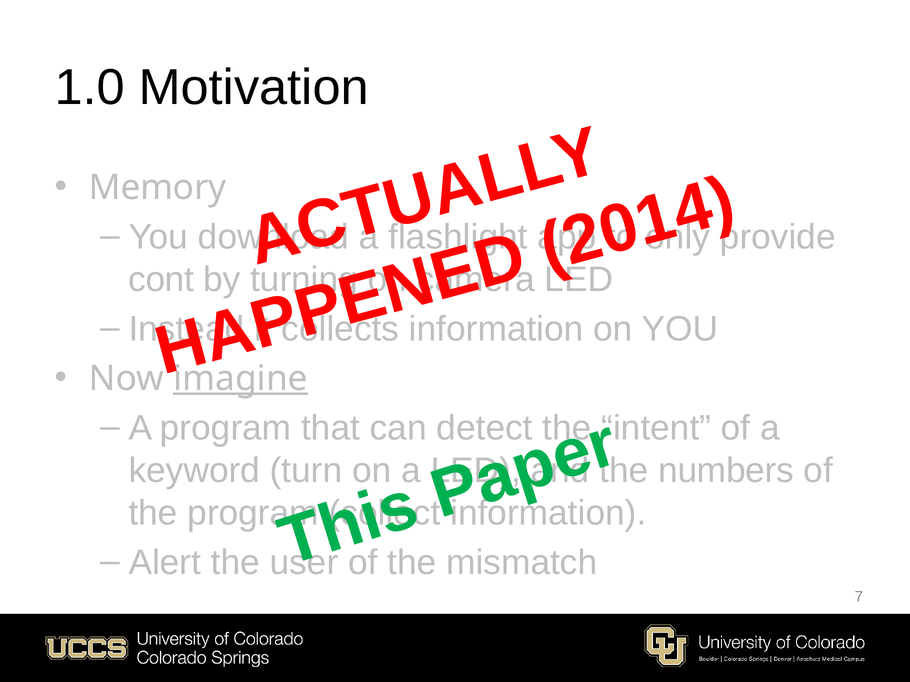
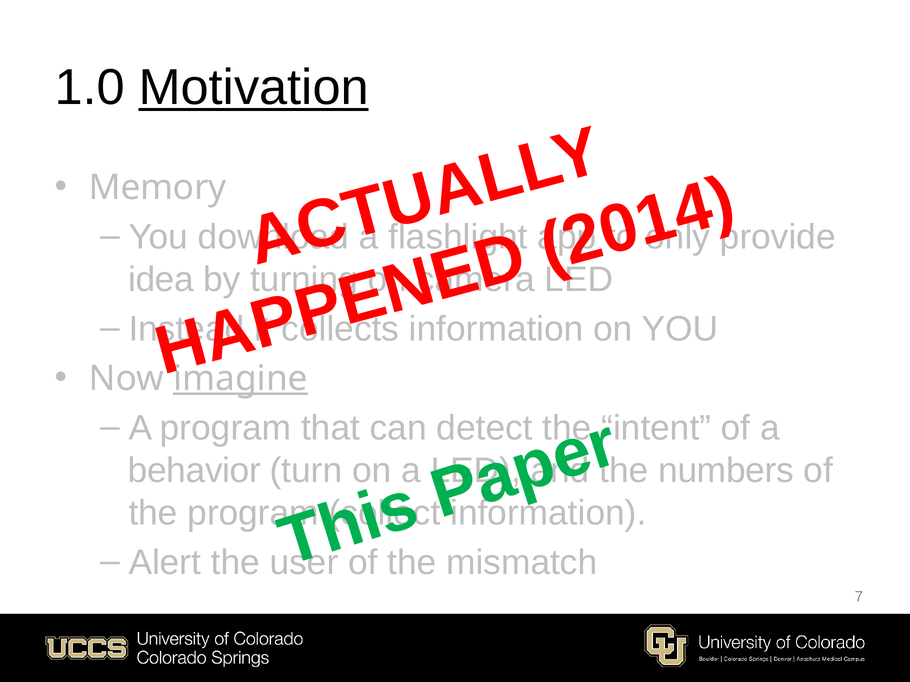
Motivation underline: none -> present (254, 88)
cont: cont -> idea (161, 280)
keyword: keyword -> behavior (194, 471)
